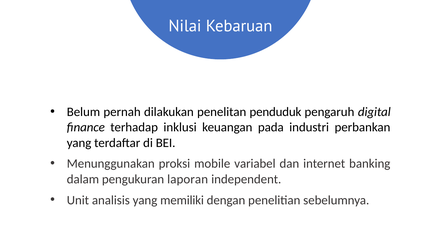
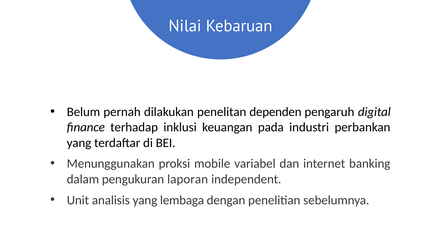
penduduk: penduduk -> dependen (275, 112)
memiliki: memiliki -> lembaga (182, 200)
